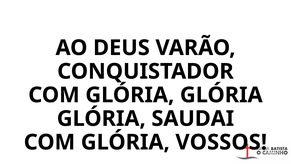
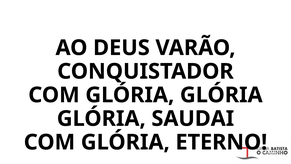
VOSSOS: VOSSOS -> ETERNO (221, 142)
